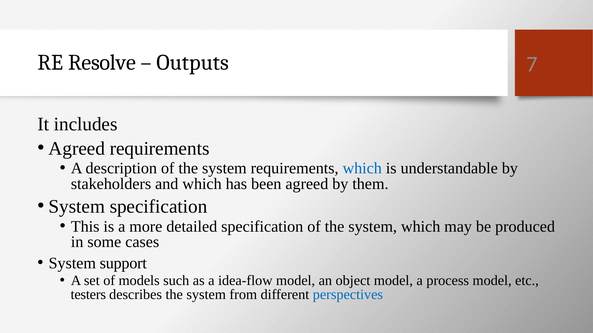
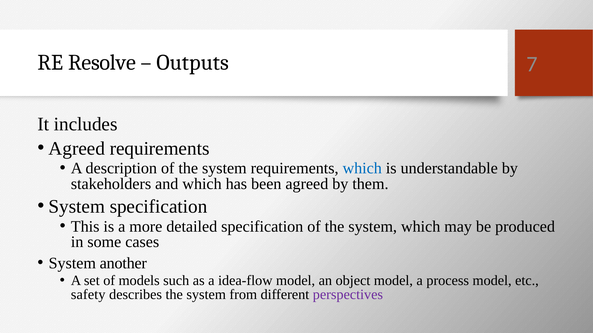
support: support -> another (123, 264)
testers: testers -> safety (88, 295)
perspectives colour: blue -> purple (348, 295)
